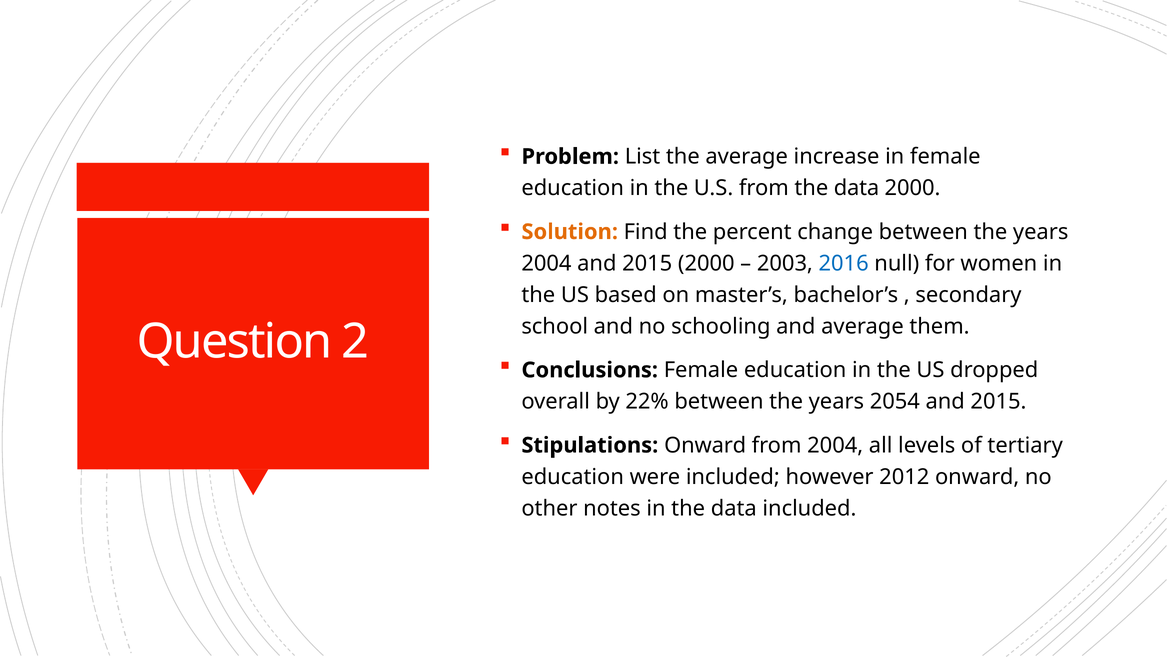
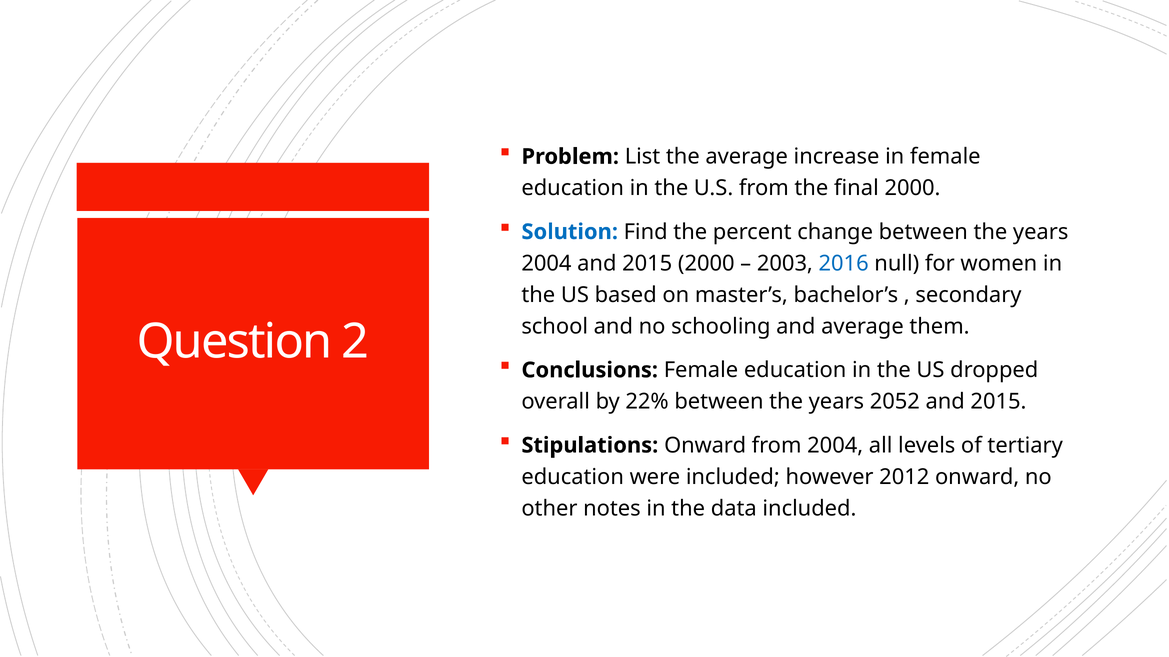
from the data: data -> final (856, 188)
Solution colour: orange -> blue (570, 232)
2054: 2054 -> 2052 (895, 402)
